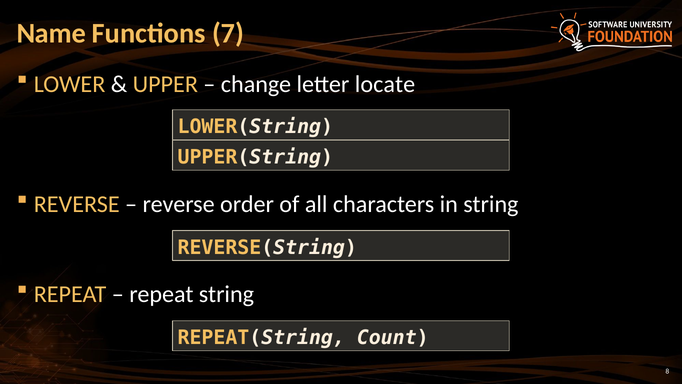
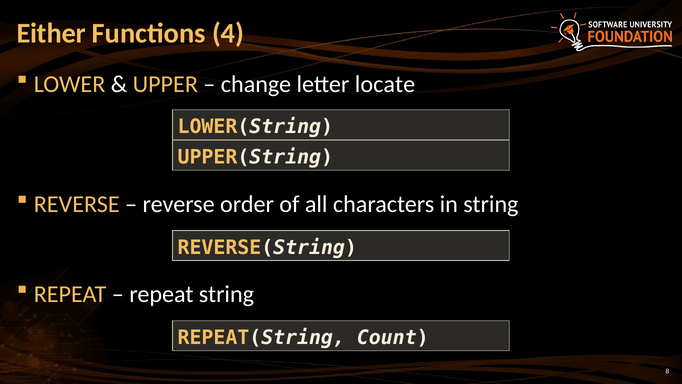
Name: Name -> Either (51, 33)
7: 7 -> 4 (228, 33)
